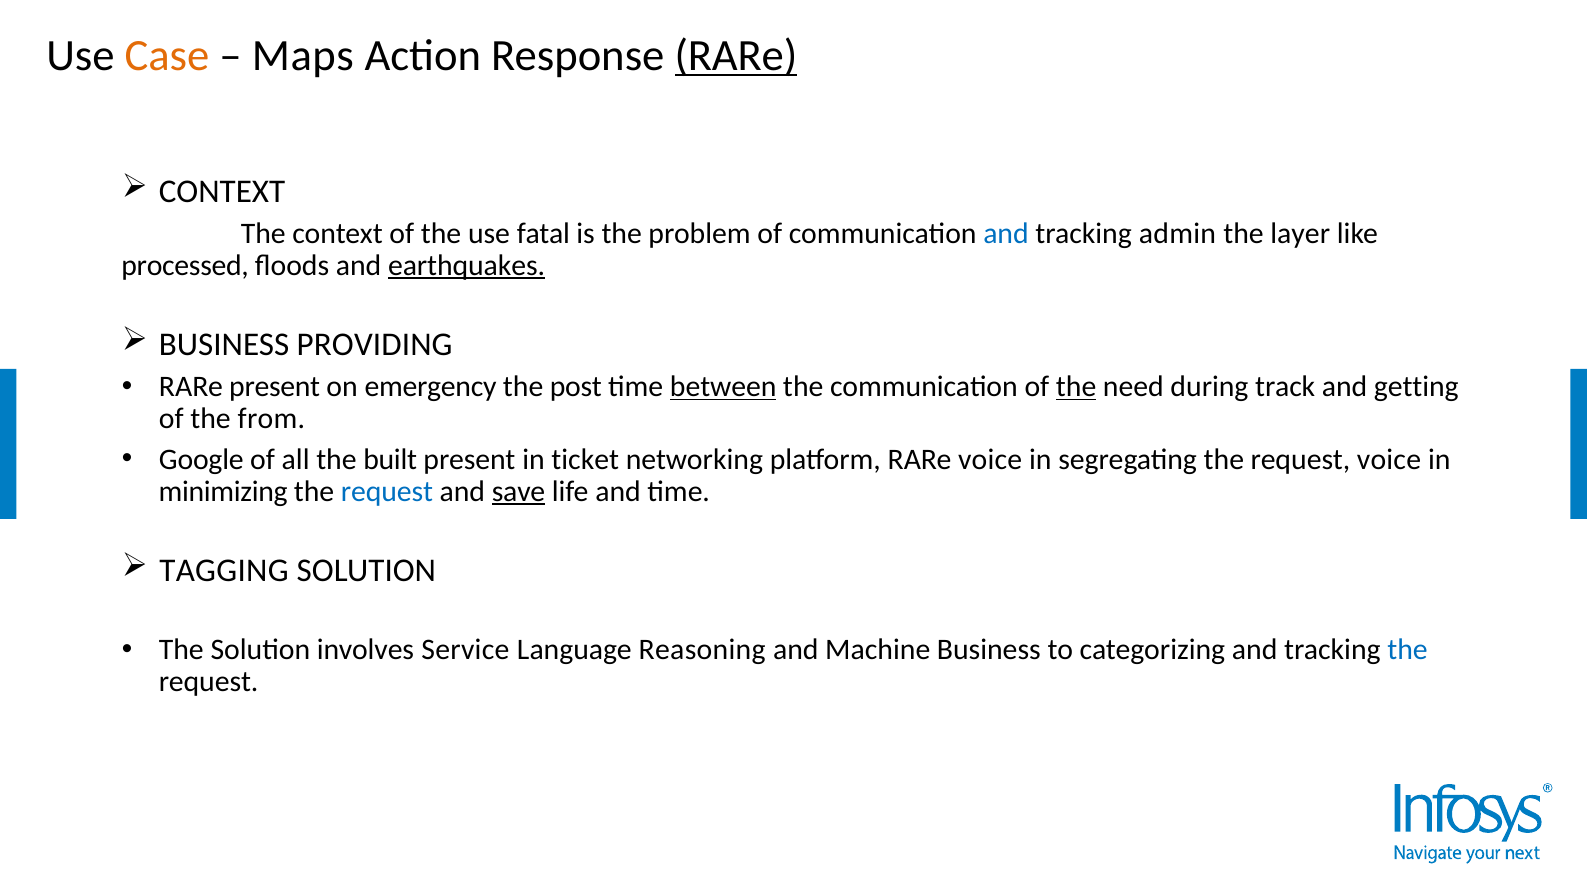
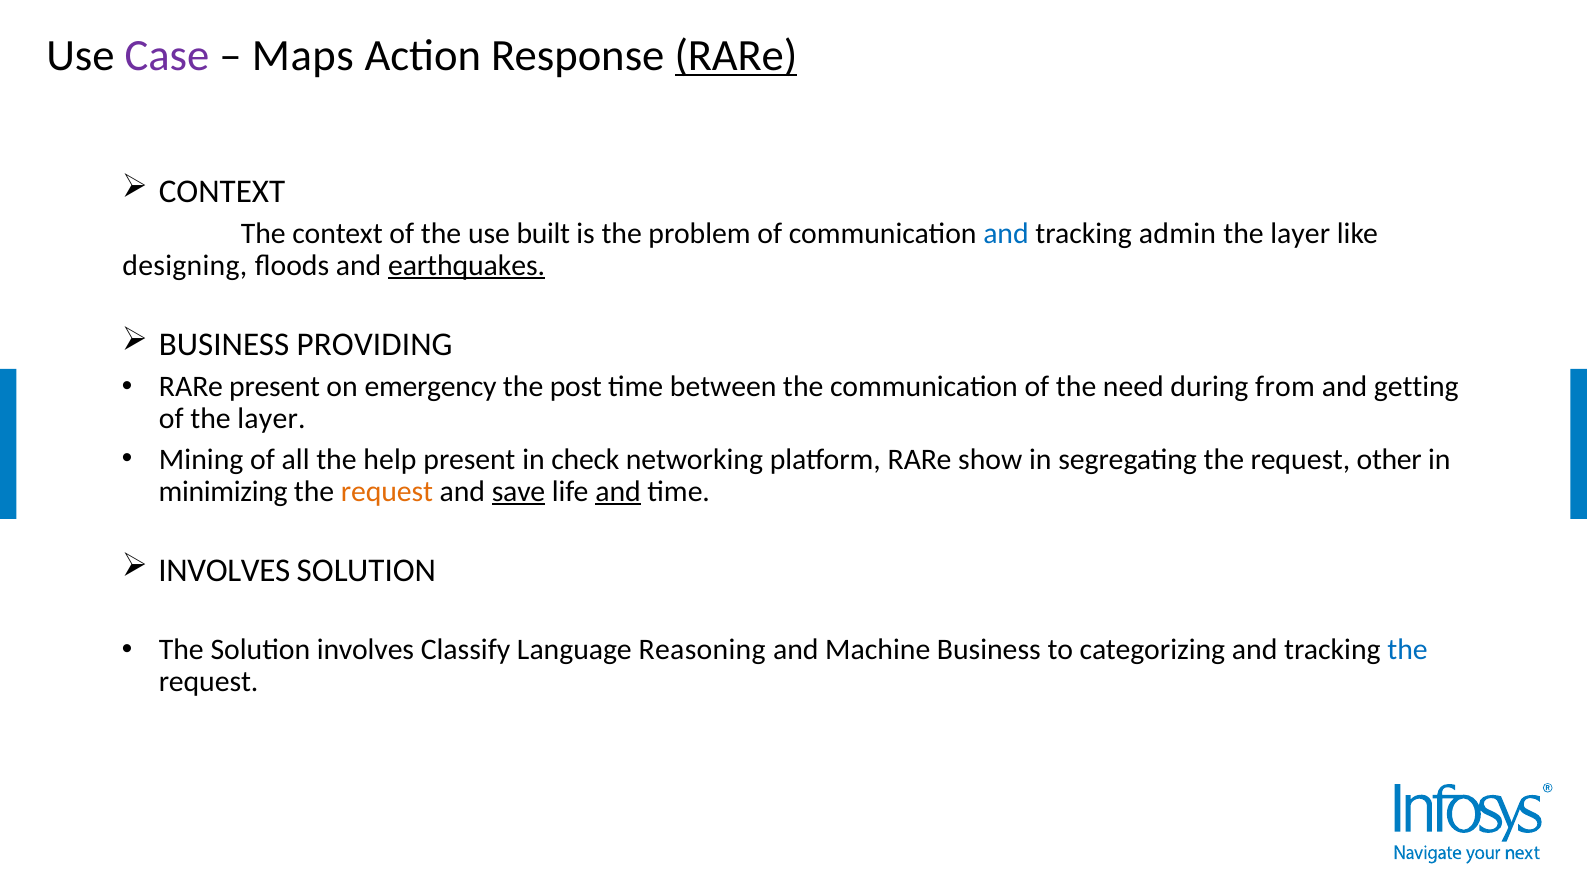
Case colour: orange -> purple (167, 56)
fatal: fatal -> built (543, 233)
processed: processed -> designing (185, 265)
between underline: present -> none (723, 387)
the underline: present -> none (1076, 387)
track: track -> from (1285, 387)
of the from: from -> layer (272, 419)
Google: Google -> Mining (201, 459)
built: built -> help (390, 459)
ticket: ticket -> check (585, 459)
RARe voice: voice -> show (990, 459)
request voice: voice -> other (1389, 459)
request colour: blue -> orange (387, 491)
and underline: none -> present (618, 491)
TAGGING: TAGGING -> INVOLVES (224, 570)
Service: Service -> Classify (466, 649)
